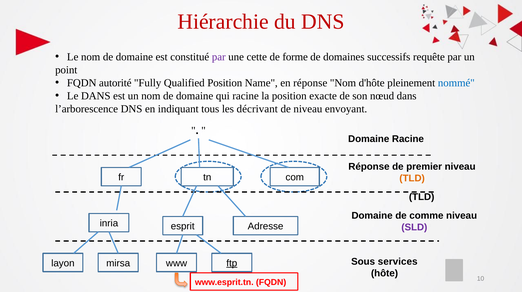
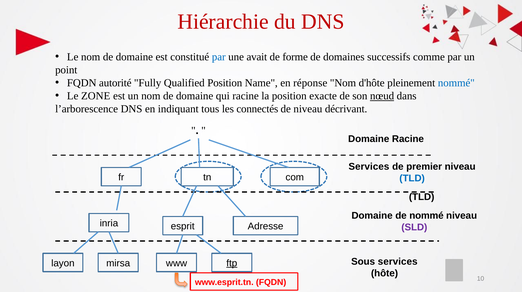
par colour: purple -> blue (219, 57)
cette: cette -> avait (257, 57)
requête: requête -> comme (429, 57)
Le DANS: DANS -> ZONE (96, 96)
nœud underline: none -> present (382, 96)
décrivant: décrivant -> connectés (257, 109)
envoyant: envoyant -> décrivant (346, 109)
Réponse: Réponse -> Services (369, 167)
TLD colour: orange -> blue (412, 179)
de comme: comme -> nommé (426, 216)
